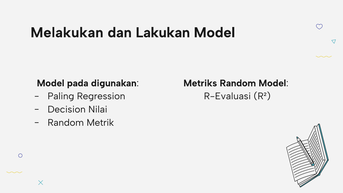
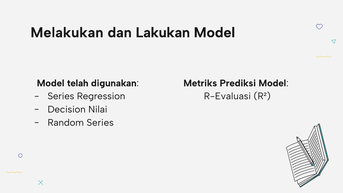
pada: pada -> telah (78, 83)
Metriks Random: Random -> Prediksi (238, 83)
Paling: Paling -> Series (61, 96)
Random Metrik: Metrik -> Series (100, 123)
